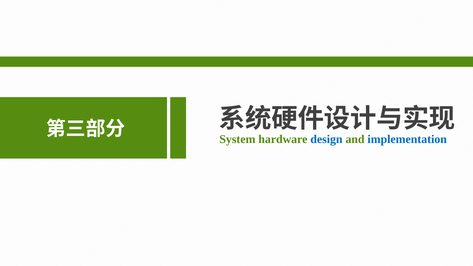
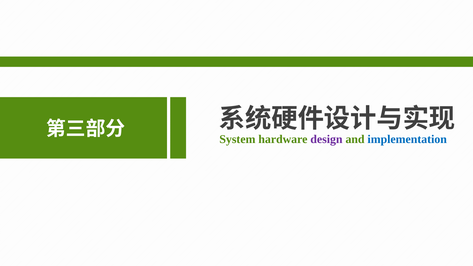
design colour: blue -> purple (326, 139)
